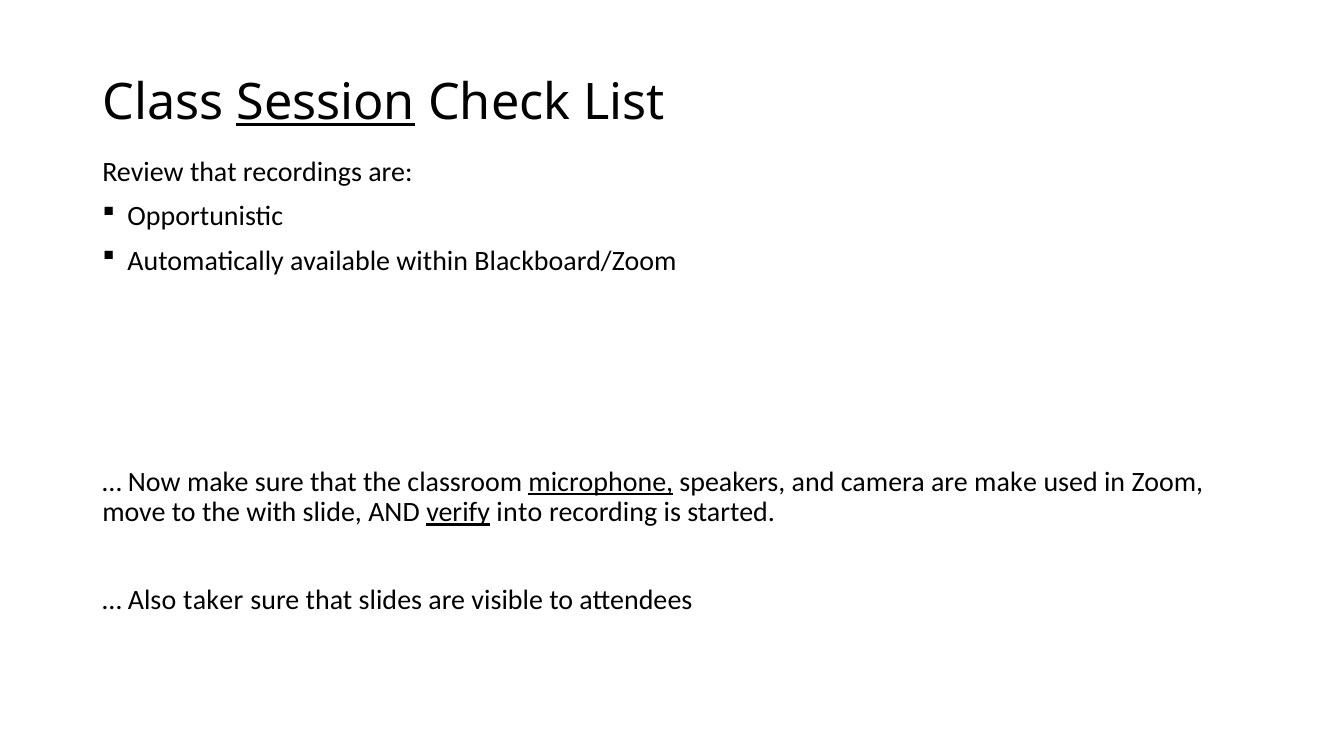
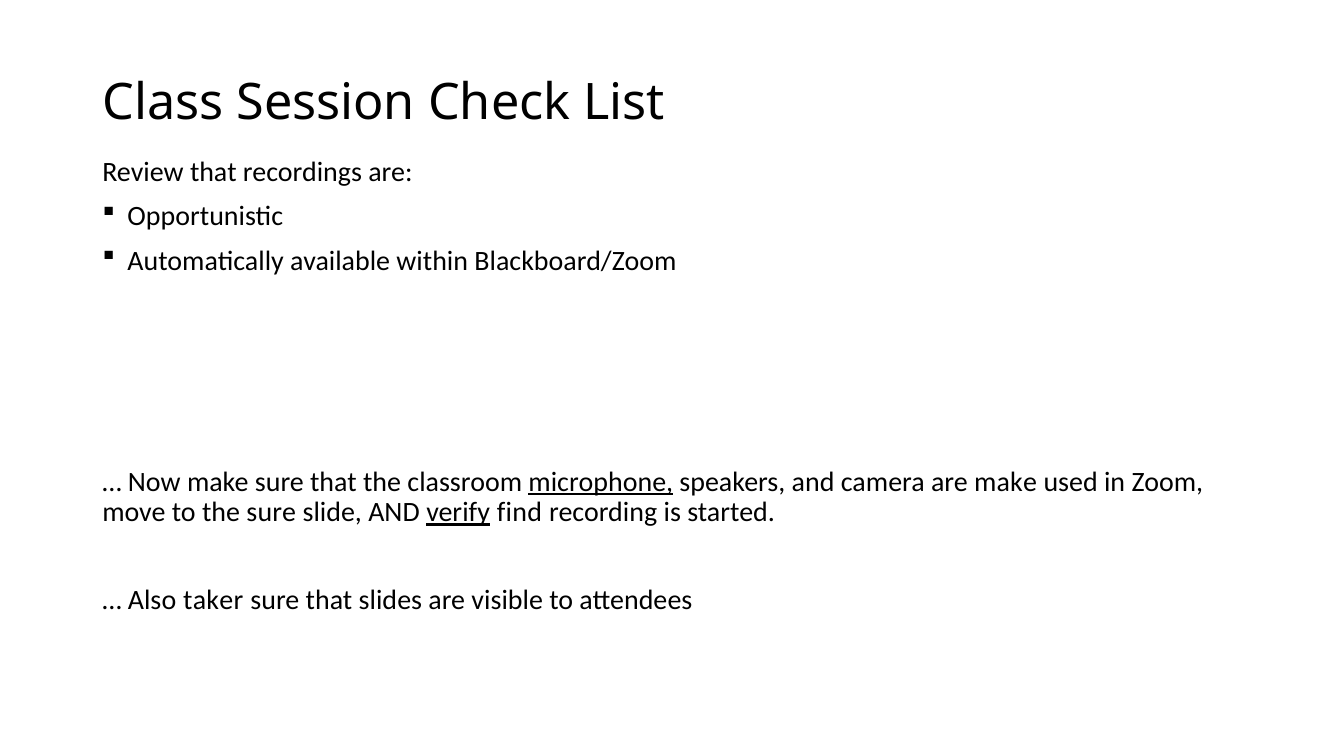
Session underline: present -> none (326, 103)
the with: with -> sure (271, 512)
into: into -> find (519, 512)
